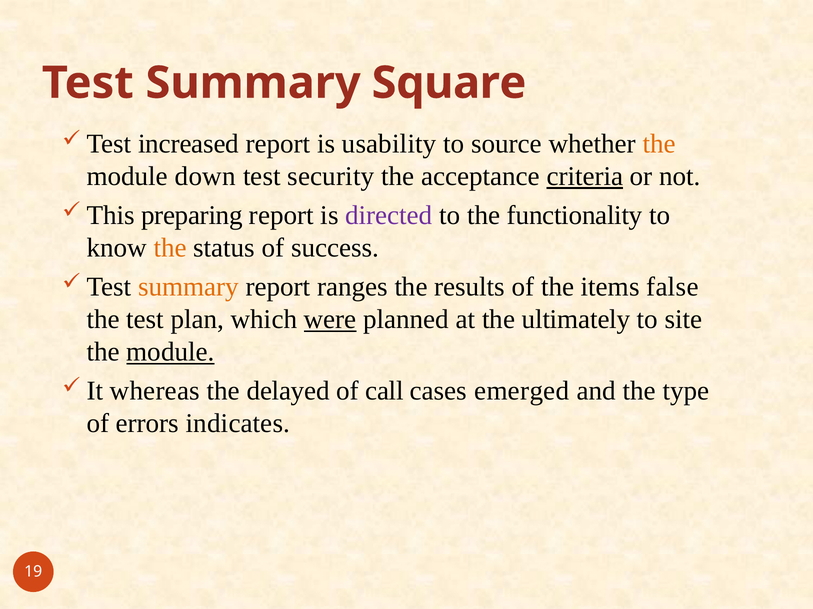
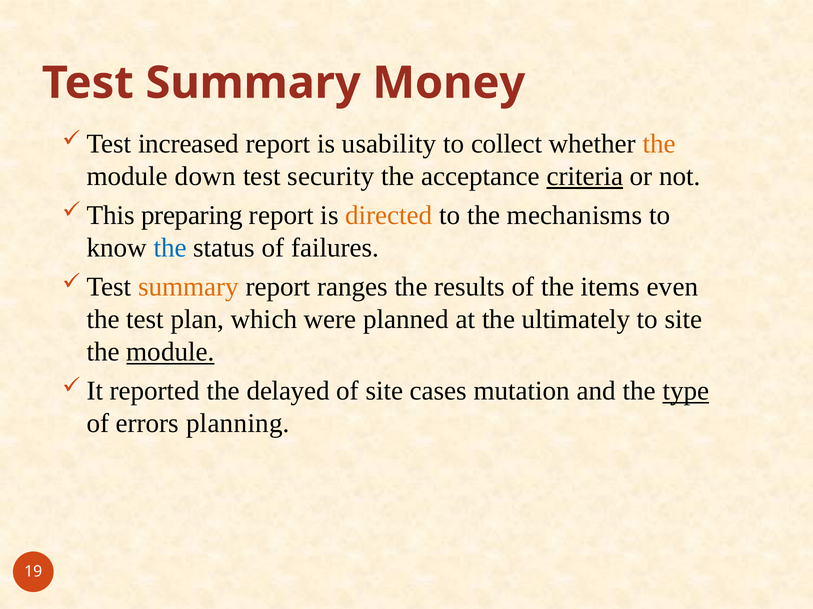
Square: Square -> Money (449, 83)
source: source -> collect (507, 144)
directed colour: purple -> orange (389, 216)
functionality: functionality -> mechanisms (575, 216)
the colour: orange -> blue (170, 248)
success: success -> failures (335, 248)
false: false -> even (673, 287)
were underline: present -> none (330, 320)
whereas: whereas -> reported (155, 391)
of call: call -> site (384, 391)
emerged: emerged -> mutation (522, 391)
type underline: none -> present (686, 391)
indicates: indicates -> planning (238, 424)
